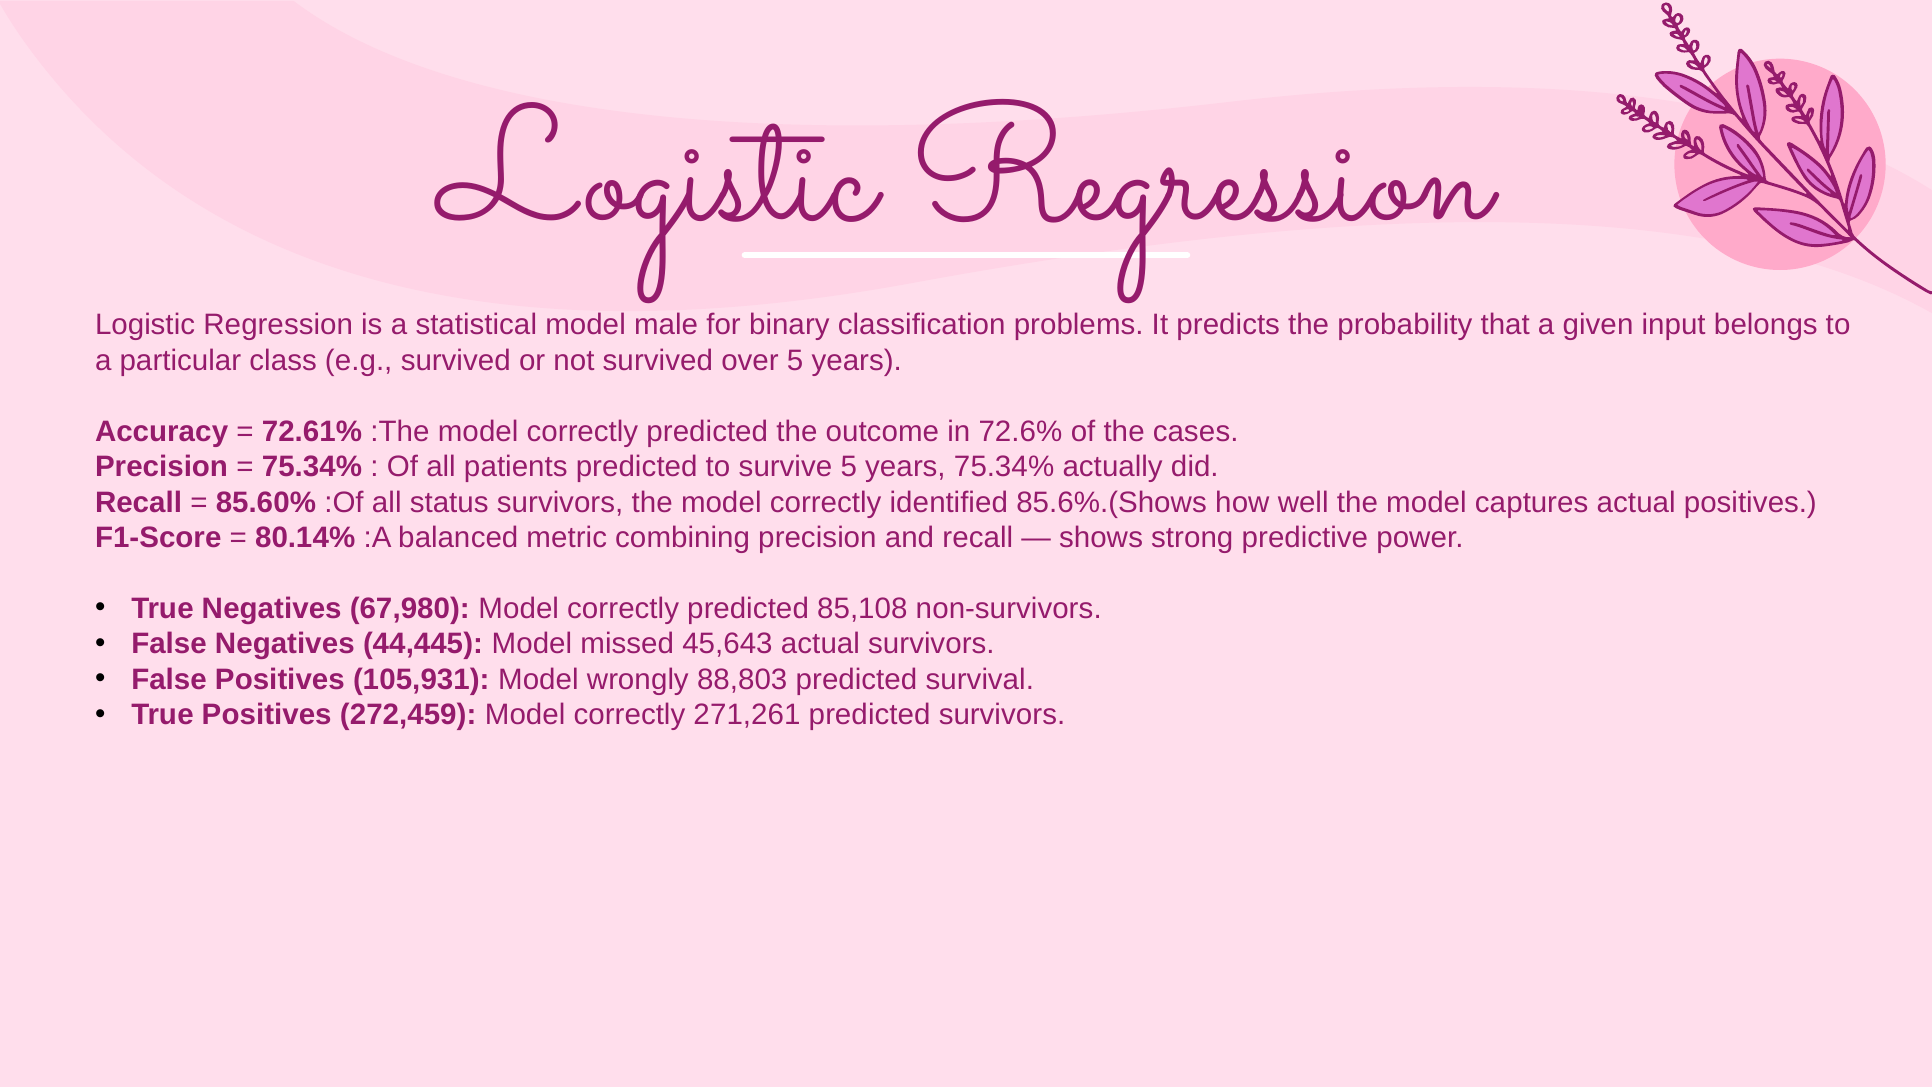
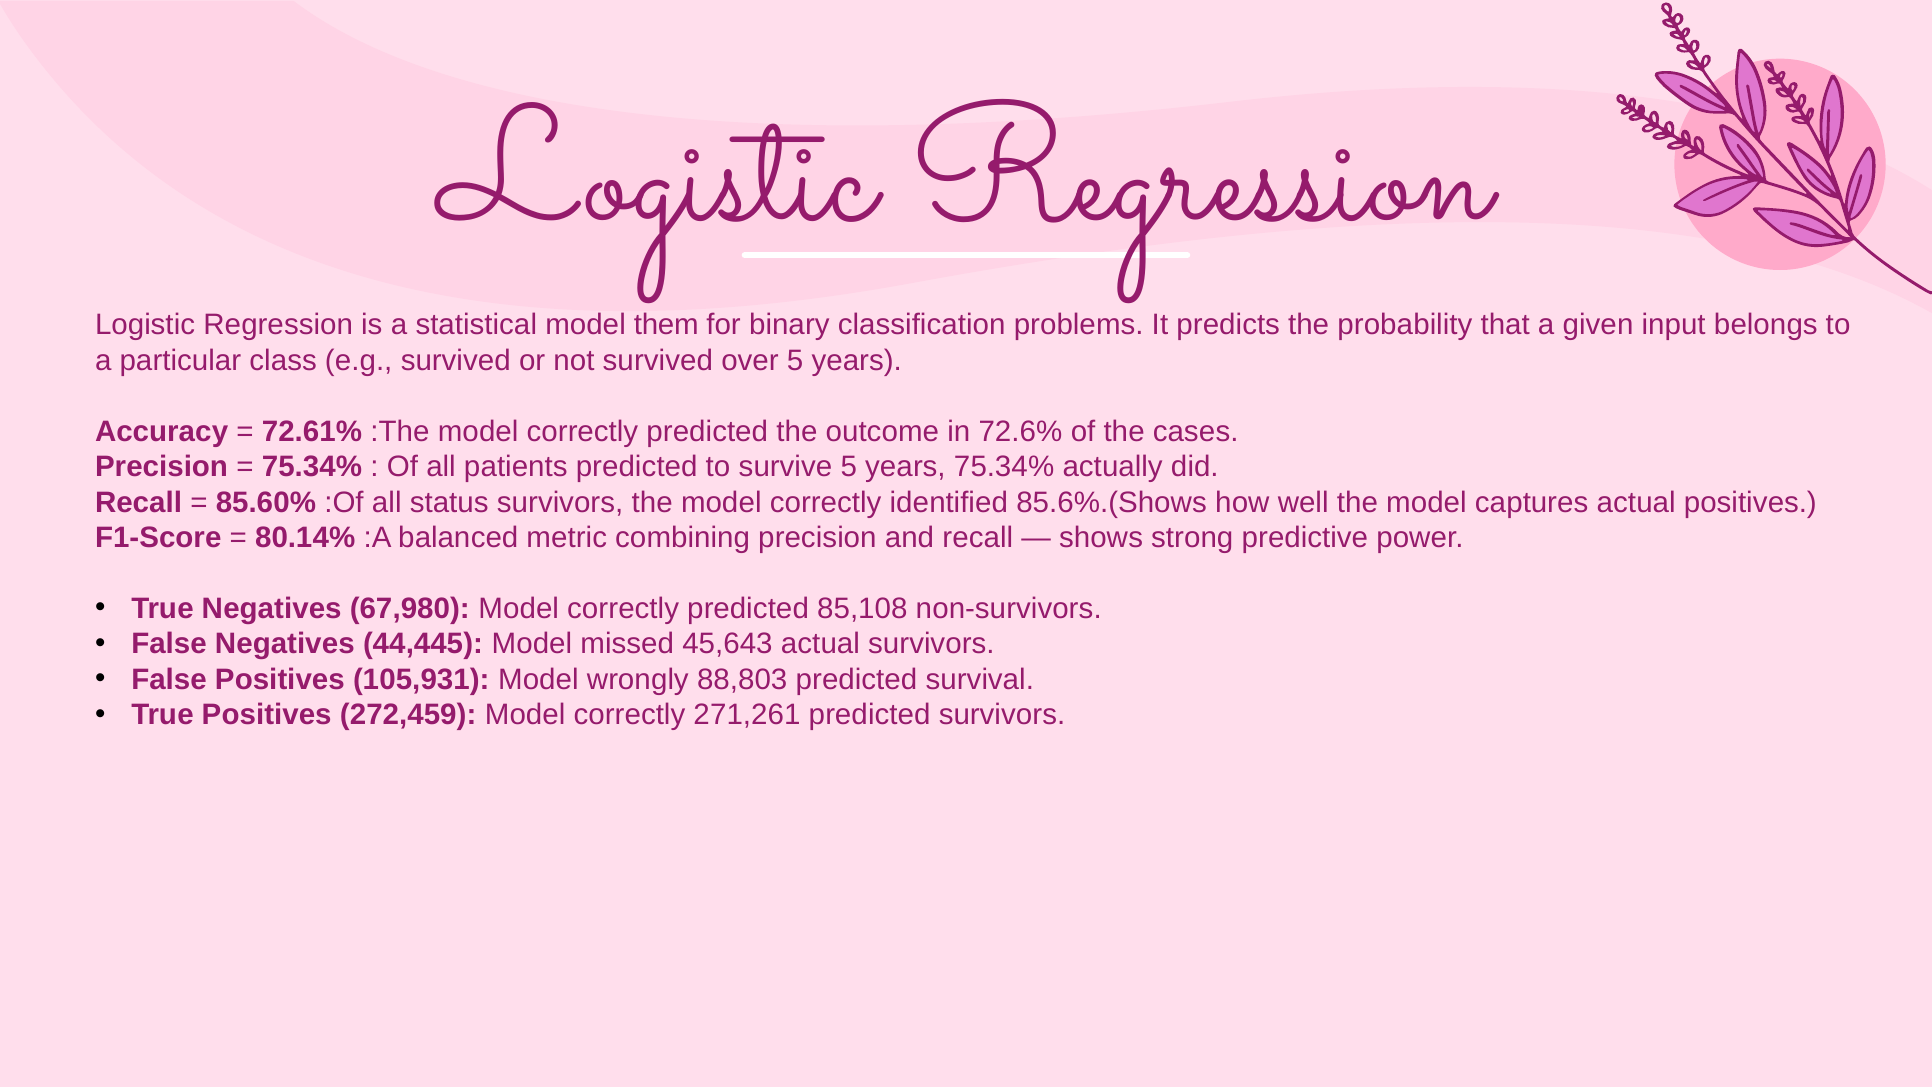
male: male -> them (666, 325)
